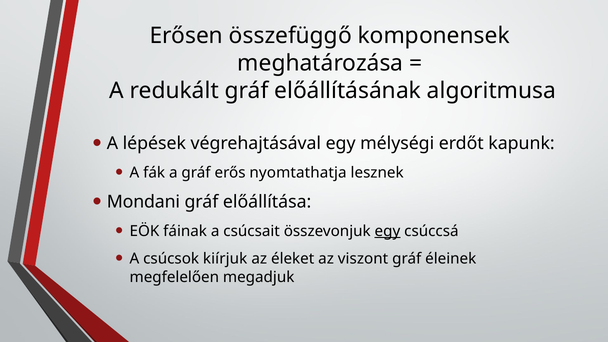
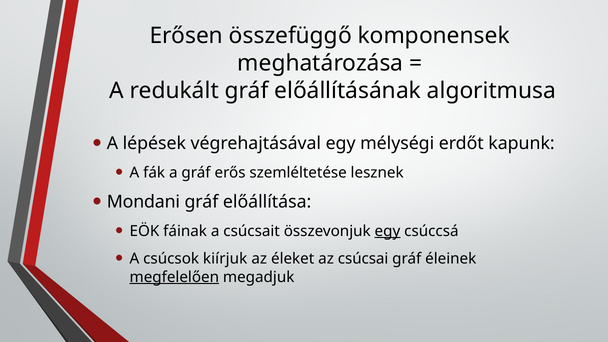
nyomtathatja: nyomtathatja -> szemléltetése (298, 172)
viszont: viszont -> csúcsai (363, 259)
megfelelően underline: none -> present (174, 277)
